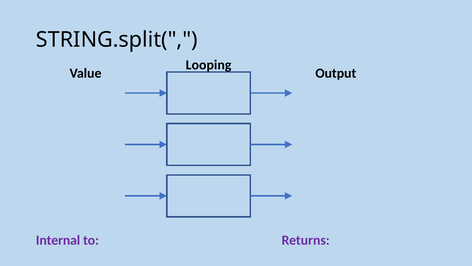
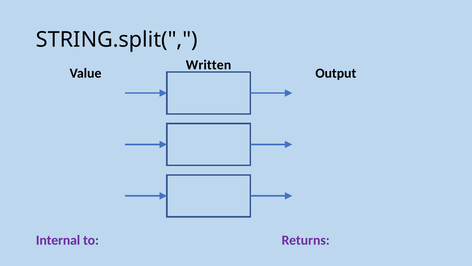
Looping: Looping -> Written (209, 65)
